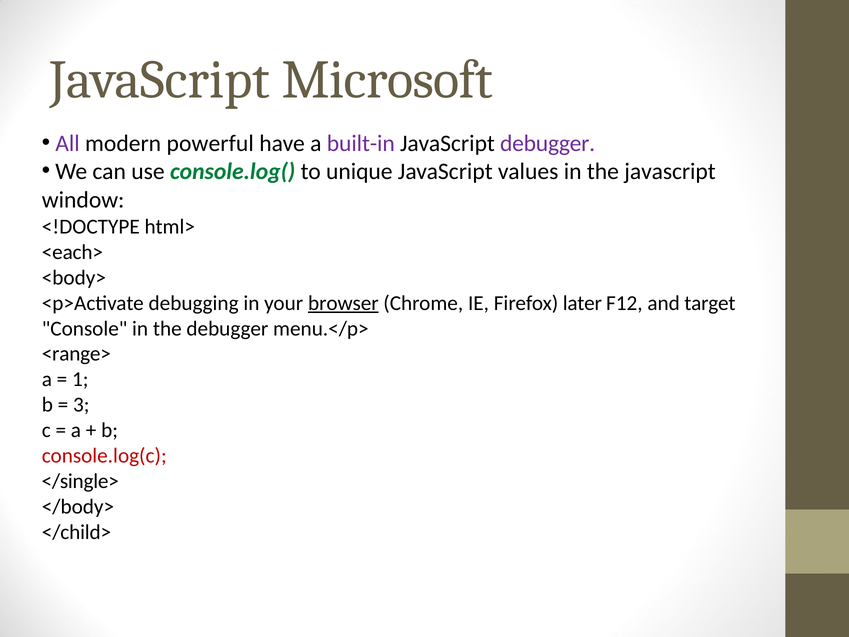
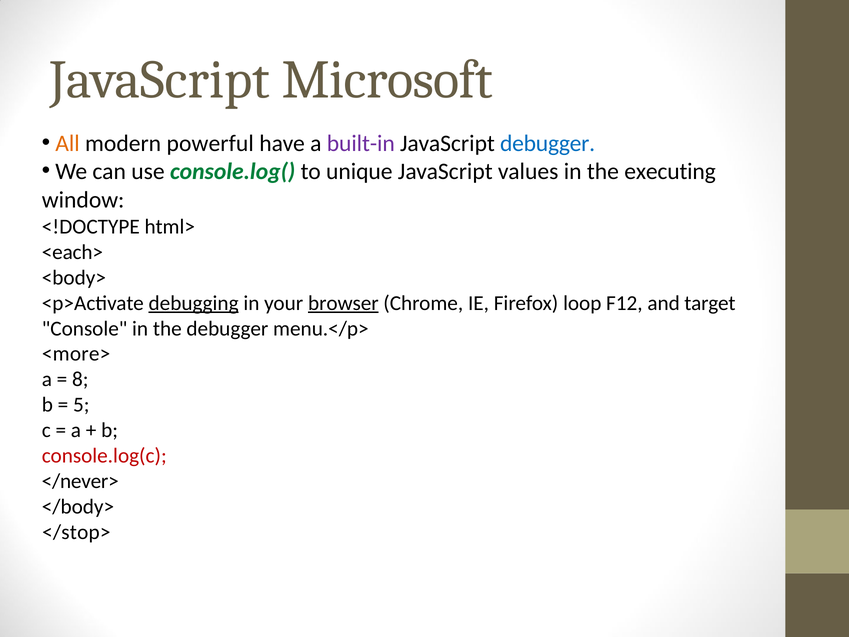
All colour: purple -> orange (67, 143)
debugger colour: purple -> blue (548, 143)
the javascript: javascript -> executing (670, 171)
debugging underline: none -> present (194, 303)
later: later -> loop (582, 303)
<range>: <range> -> <more> (76, 354)
1: 1 -> 8 (80, 379)
3: 3 -> 5 (81, 405)
</single>: </single> -> </never> (80, 481)
</child>: </child> -> </stop> (76, 532)
